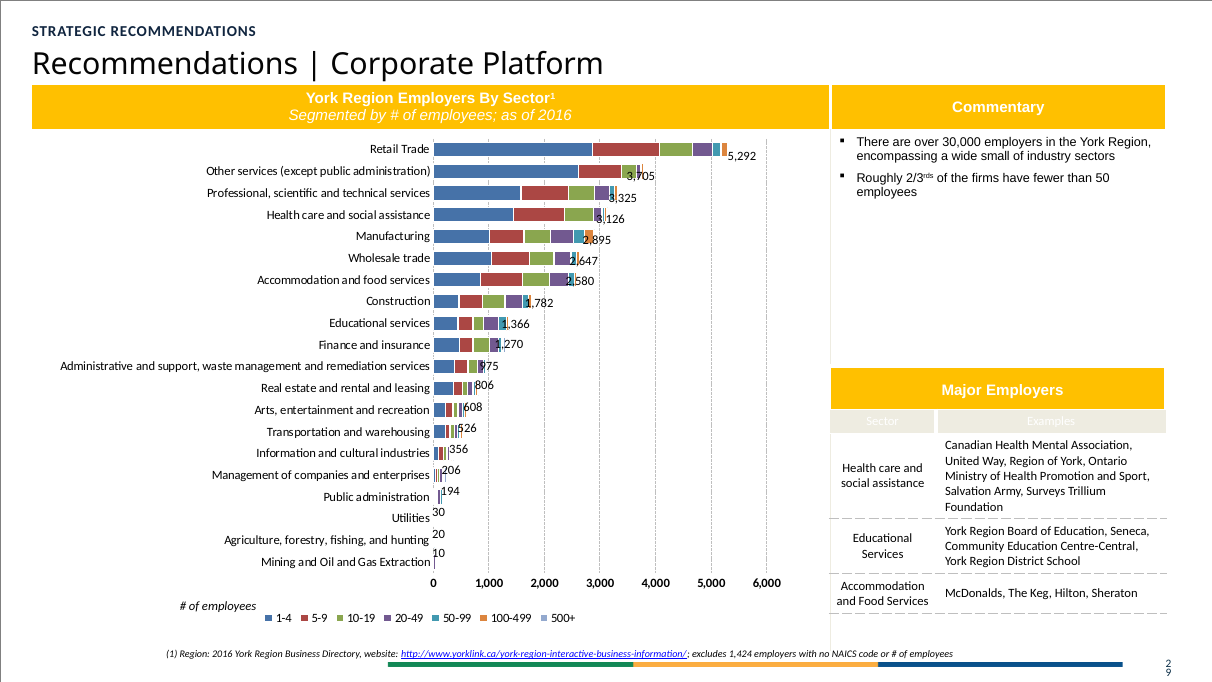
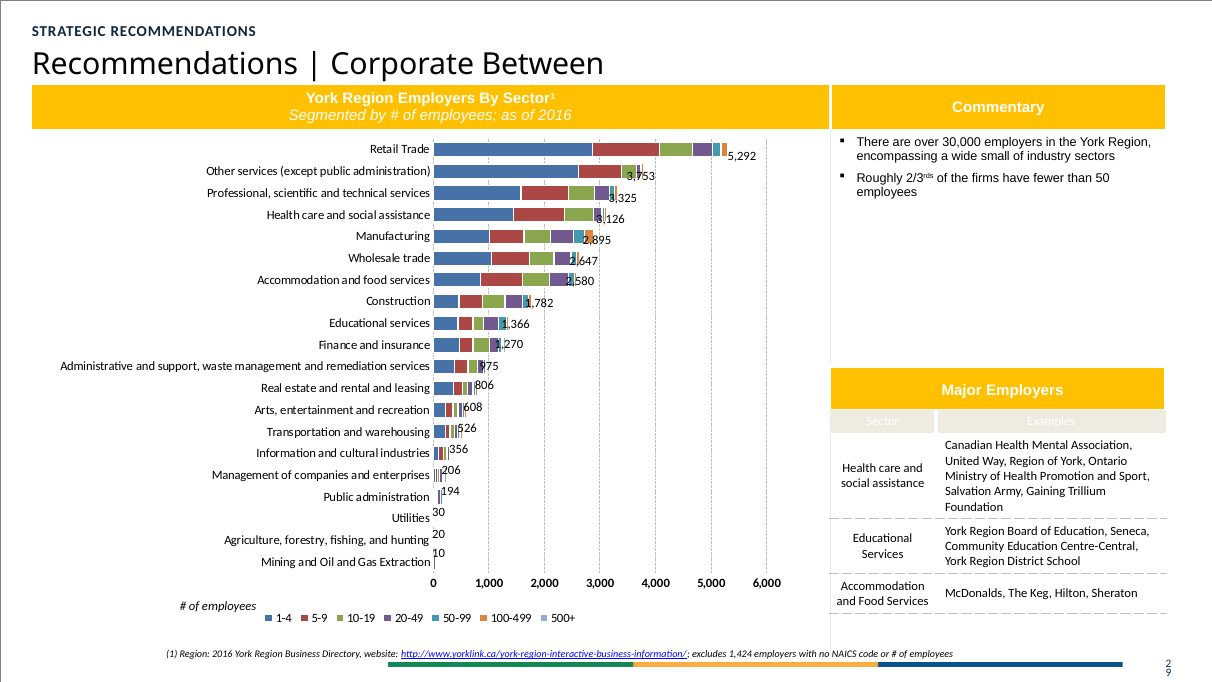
Platform: Platform -> Between (543, 65)
3,705: 3,705 -> 3,753 (641, 176)
Surveys: Surveys -> Gaining (1046, 492)
